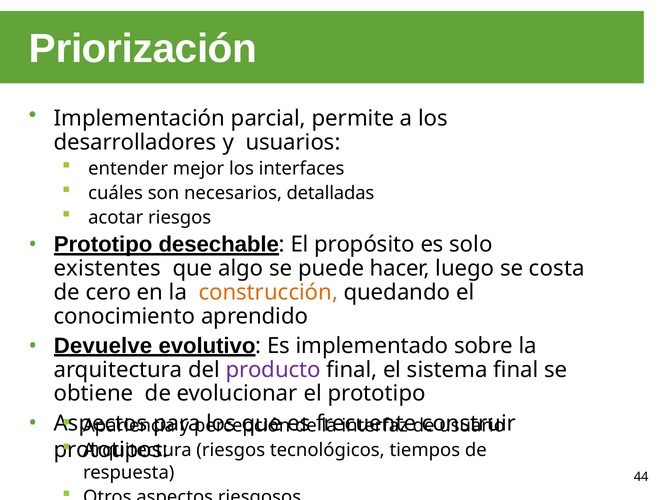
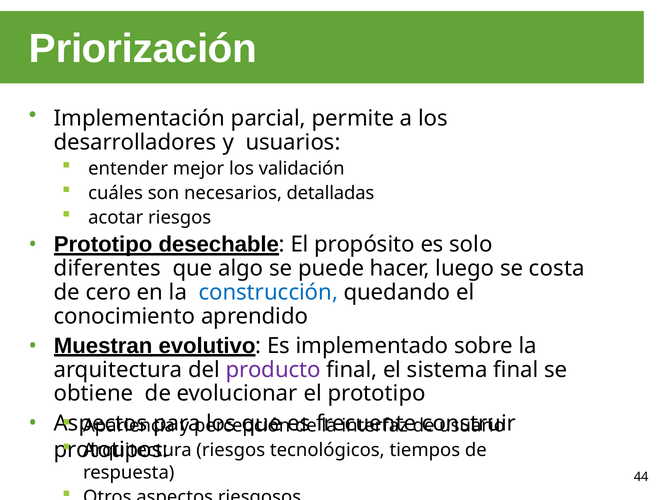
interfaces: interfaces -> validación (302, 168)
existentes: existentes -> diferentes (107, 268)
construcción colour: orange -> blue (268, 292)
Devuelve: Devuelve -> Muestran (103, 345)
